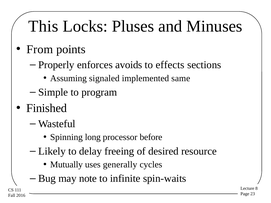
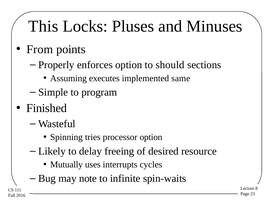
enforces avoids: avoids -> option (129, 65)
effects: effects -> should (170, 65)
signaled: signaled -> executes (104, 78)
long: long -> tries (93, 137)
processor before: before -> option (151, 137)
generally: generally -> interrupts (120, 165)
